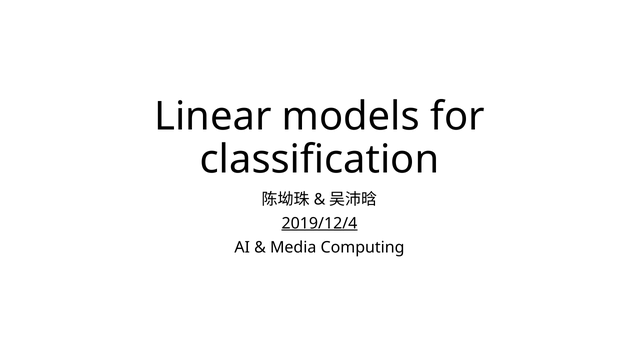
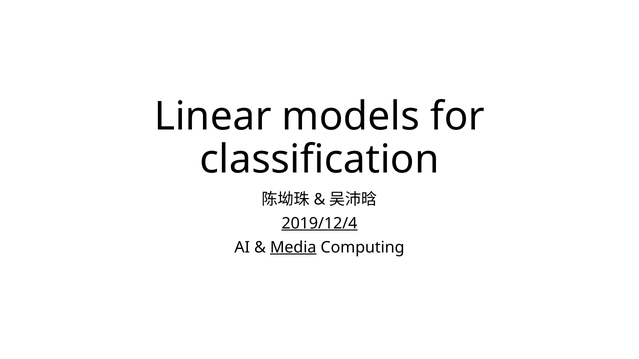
Media underline: none -> present (293, 248)
